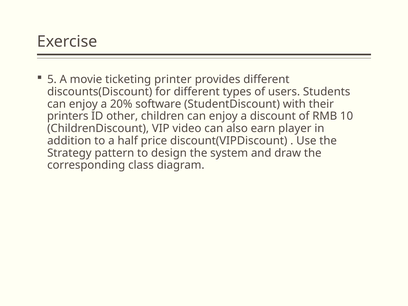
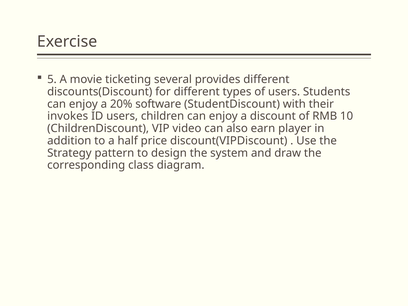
printer: printer -> several (173, 79)
printers: printers -> invokes (68, 116)
ID other: other -> users (122, 116)
